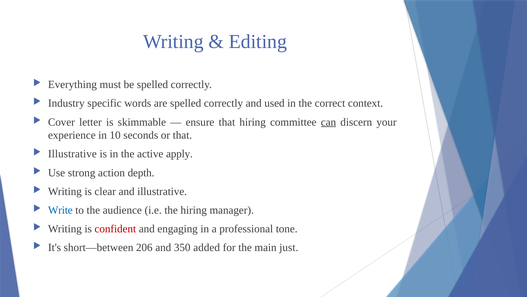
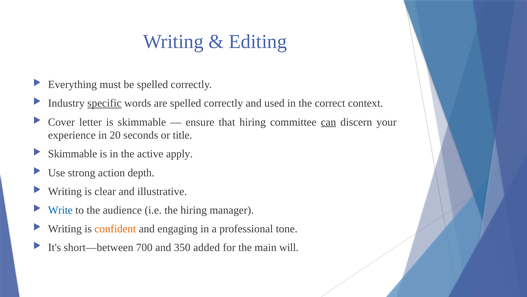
specific underline: none -> present (104, 103)
10: 10 -> 20 (115, 135)
or that: that -> title (182, 135)
Illustrative: Illustrative -> Skimmable (73, 154)
confident colour: red -> orange (115, 228)
206: 206 -> 700 (144, 247)
just: just -> will (289, 247)
